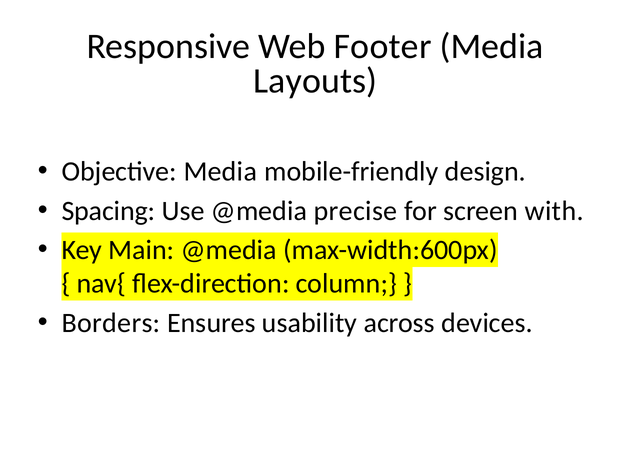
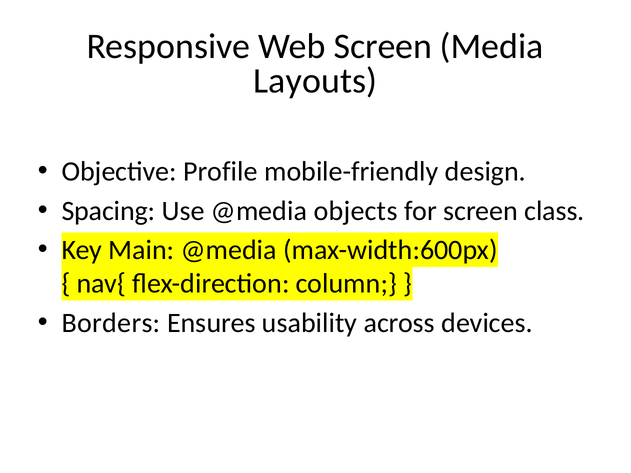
Web Footer: Footer -> Screen (383, 47)
Objective Media: Media -> Profile (220, 172)
precise: precise -> objects (356, 211)
with: with -> class (554, 211)
